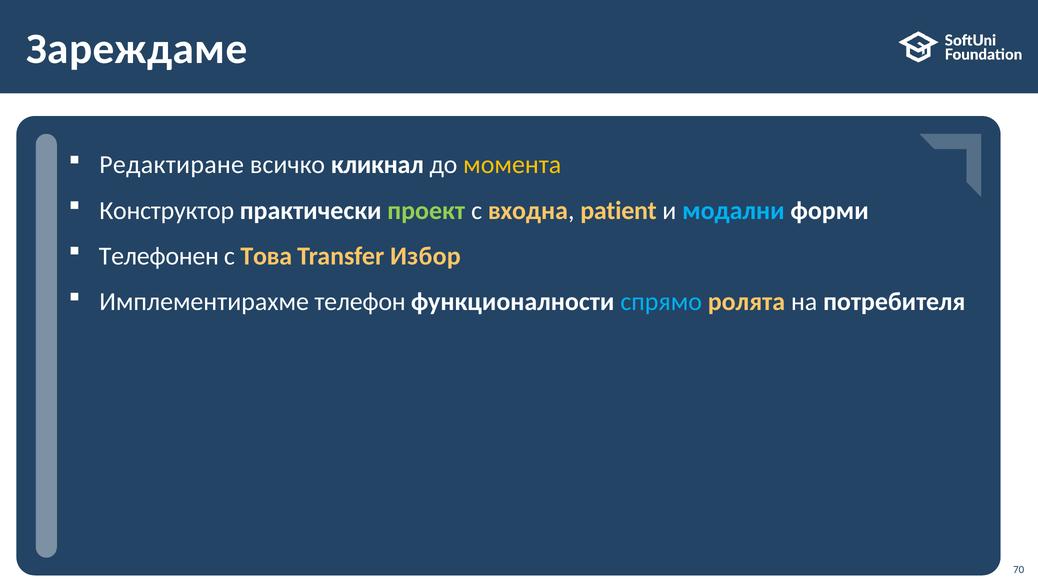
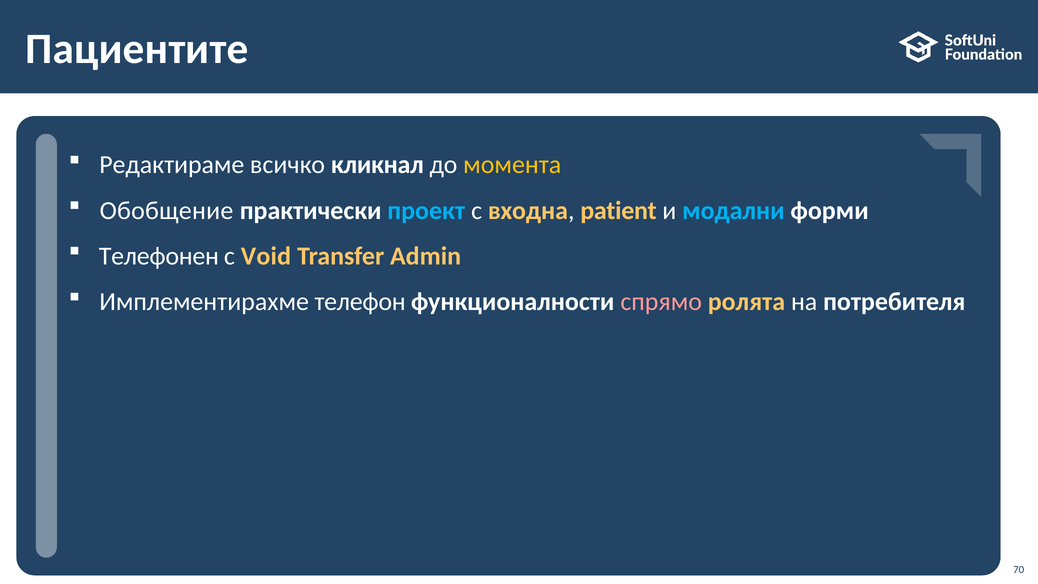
Зареждаме: Зареждаме -> Пациентите (137, 49)
Редактиране: Редактиране -> Редактираме (172, 165)
Конструктор: Конструктор -> Обобщение (166, 210)
проект colour: light green -> light blue (426, 210)
Това: Това -> Void (266, 256)
Избор: Избор -> Admin (426, 256)
спрямо colour: light blue -> pink (661, 302)
